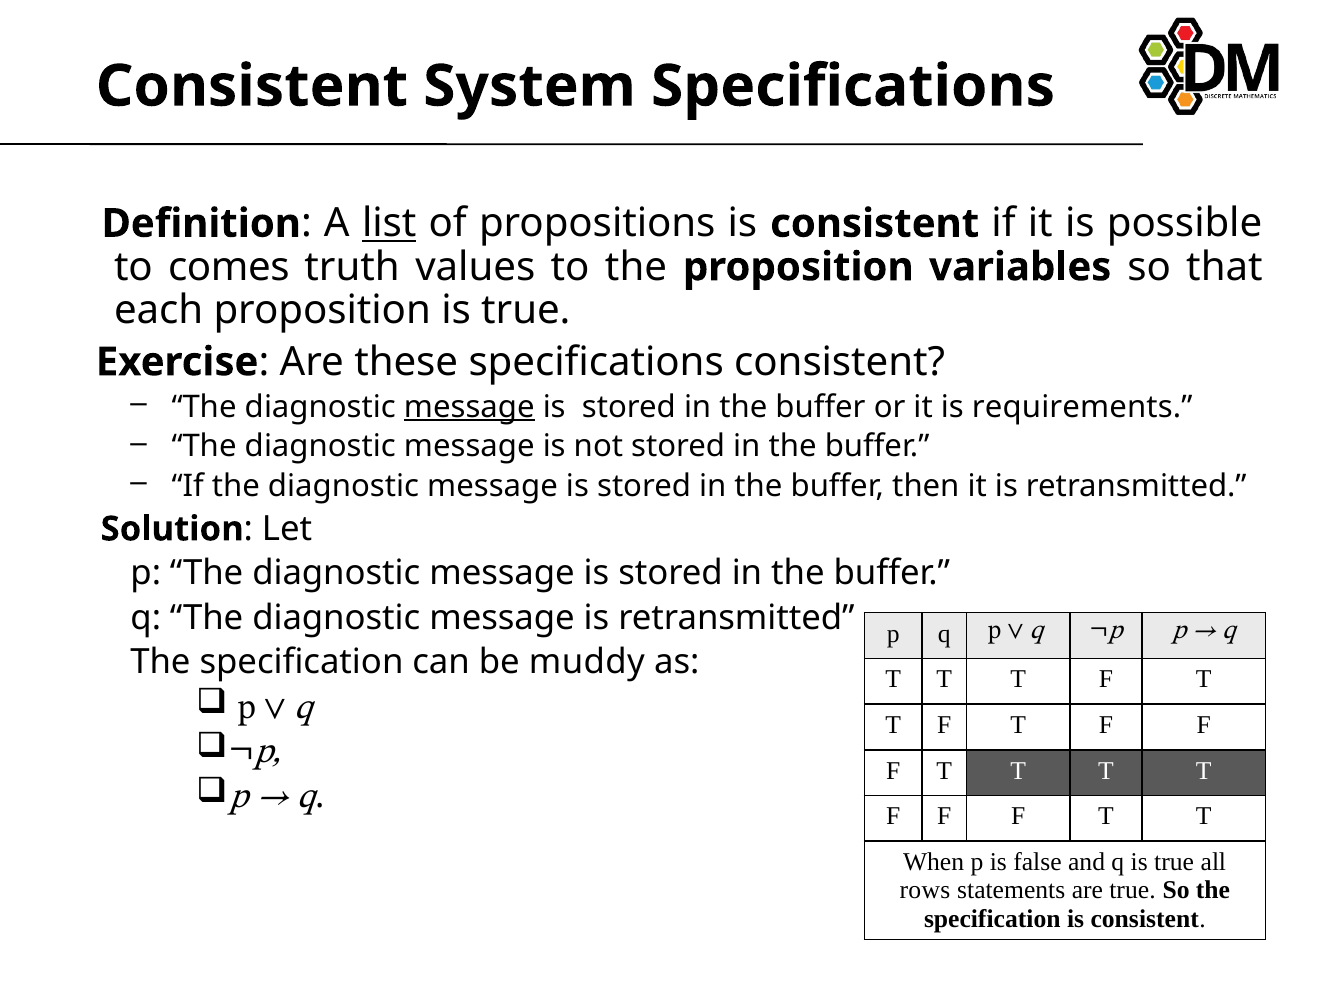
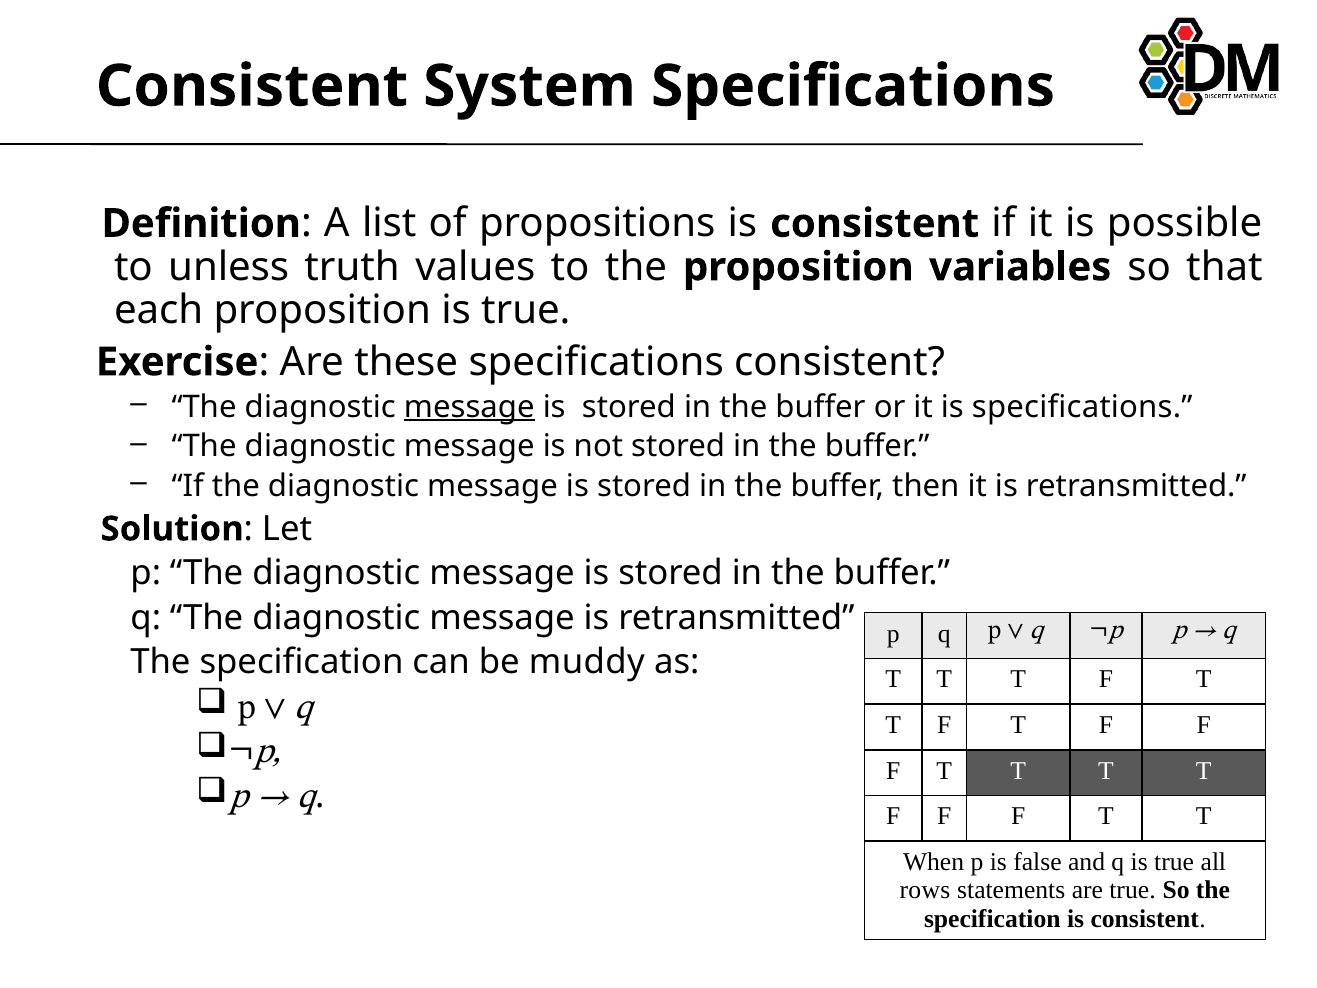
list underline: present -> none (389, 224)
comes: comes -> unless (229, 267)
is requirements: requirements -> specifications (1082, 407)
